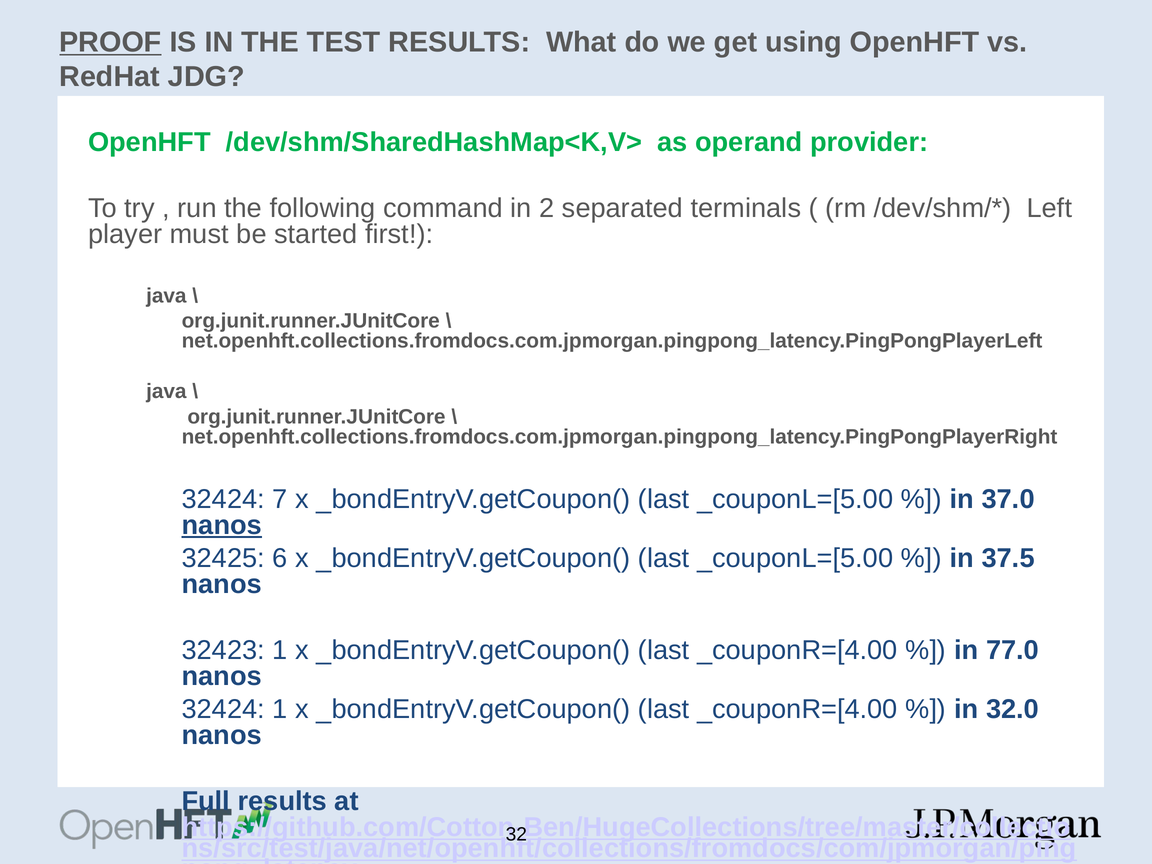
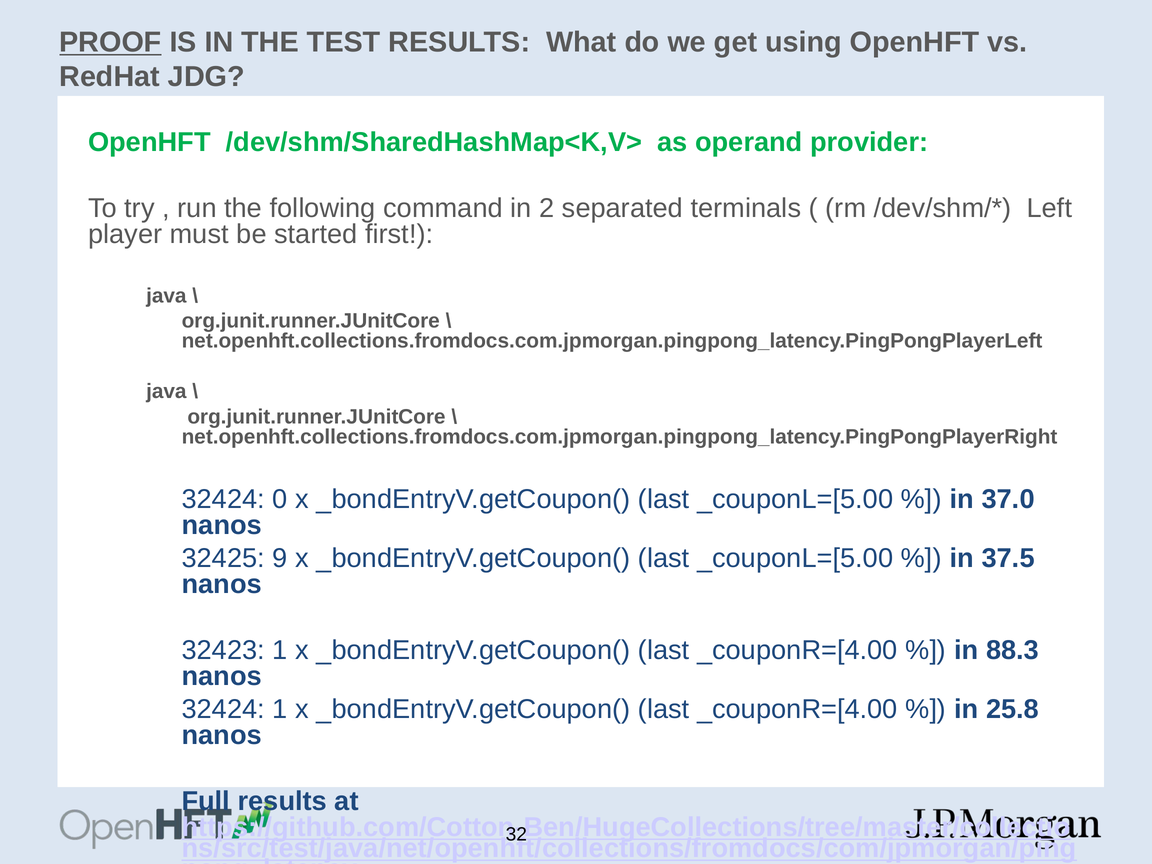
7: 7 -> 0 (280, 499)
nanos underline: present -> none (222, 525)
6: 6 -> 9 (280, 558)
77.0: 77.0 -> 88.3 (1013, 650)
32.0: 32.0 -> 25.8 (1013, 709)
